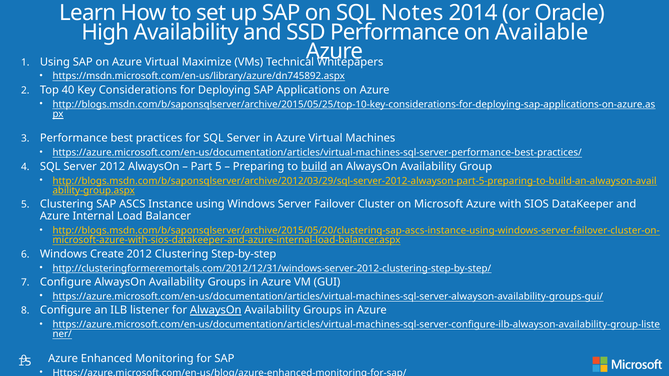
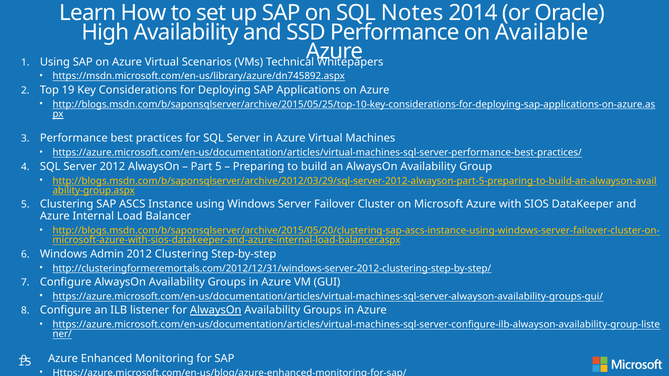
Maximize: Maximize -> Scenarios (207, 62)
40: 40 -> 19 (68, 90)
build underline: present -> none (314, 167)
Create: Create -> Admin (107, 254)
